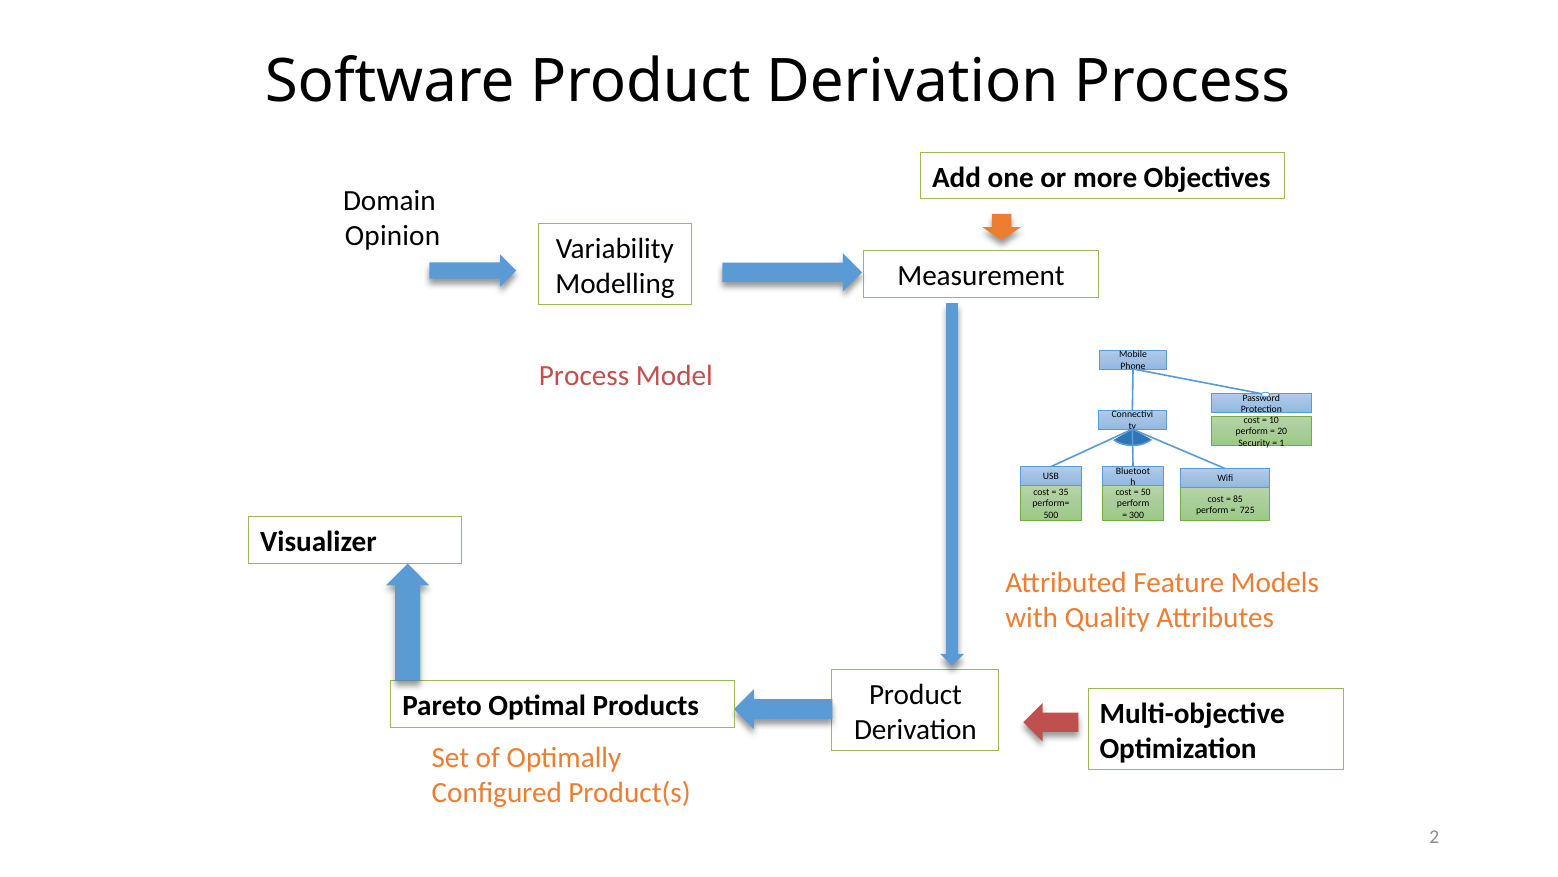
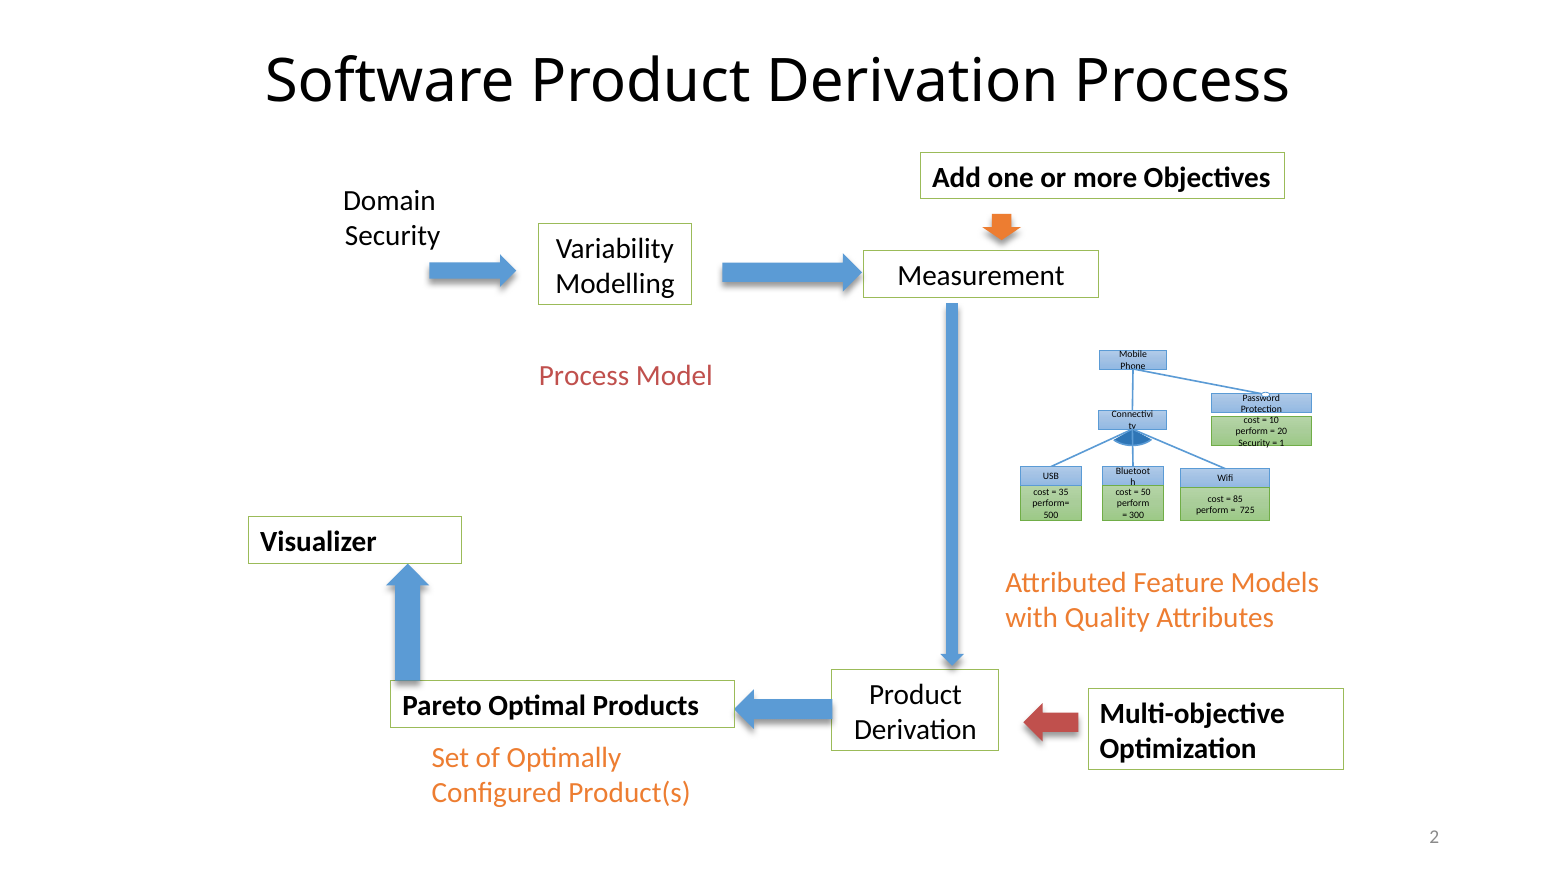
Opinion: Opinion -> Security (393, 236)
